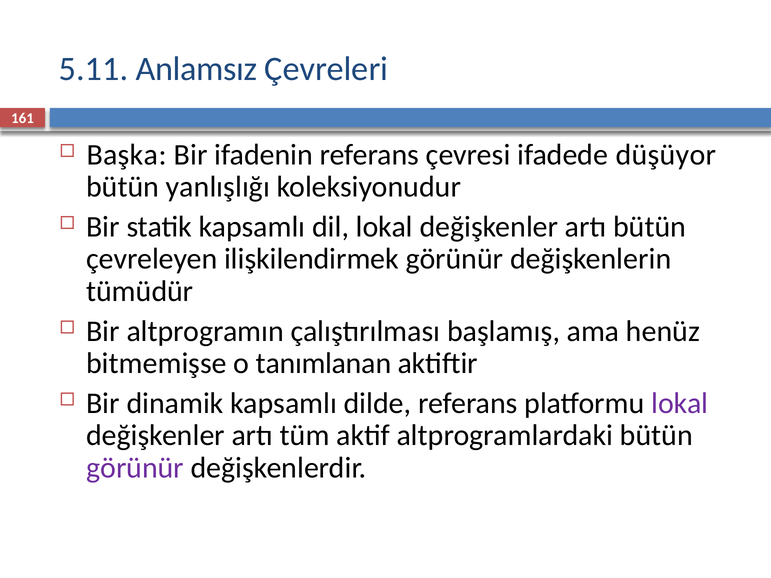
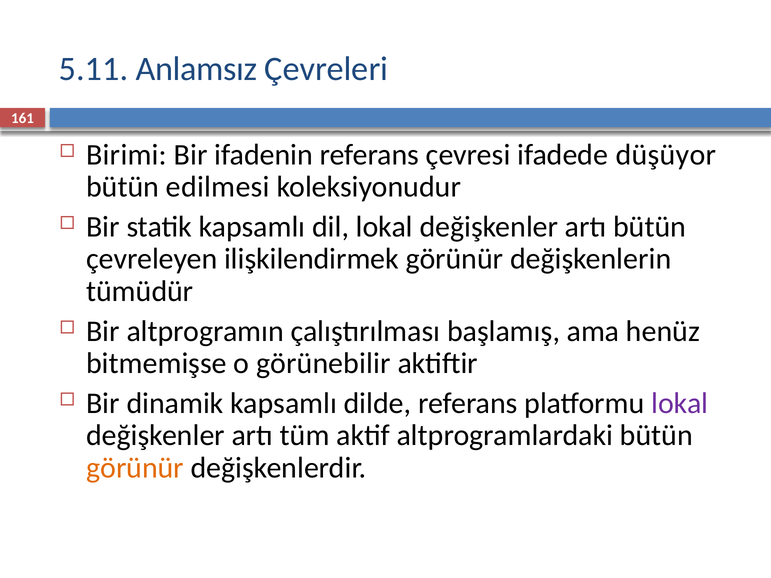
Başka: Başka -> Birimi (127, 155)
yanlışlığı: yanlışlığı -> edilmesi (218, 187)
tanımlanan: tanımlanan -> görünebilir (323, 364)
görünür colour: purple -> orange (135, 468)
